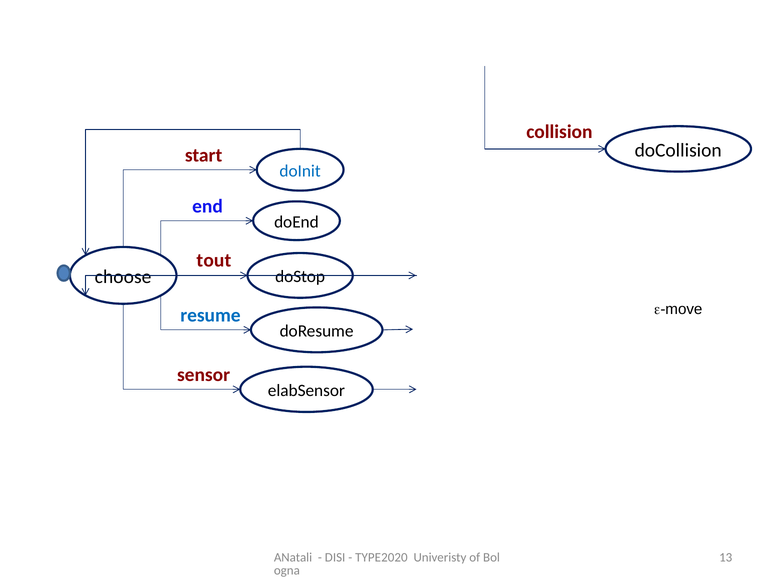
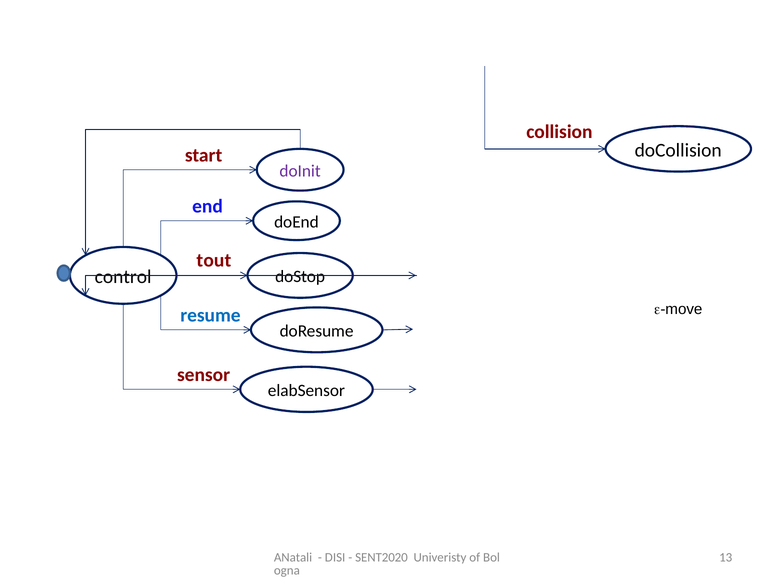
doInit colour: blue -> purple (300, 171)
choose: choose -> control (123, 277)
TYPE2020: TYPE2020 -> SENT2020 (381, 558)
